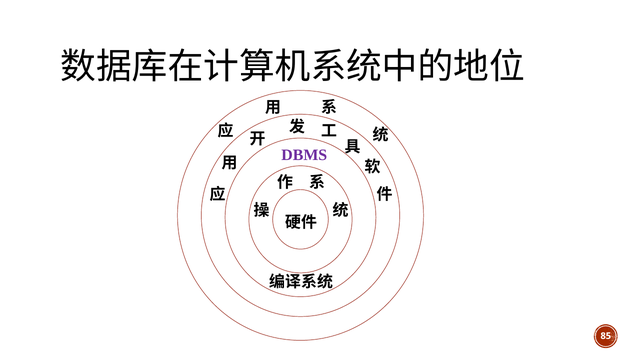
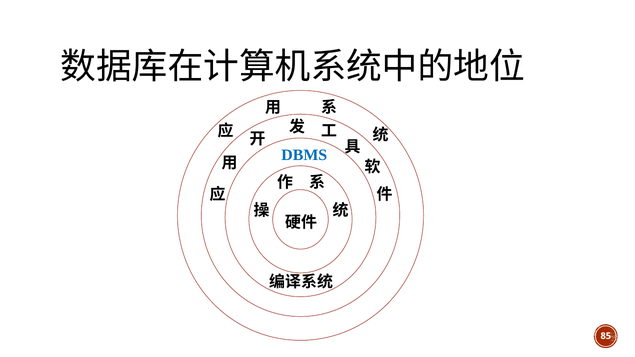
DBMS colour: purple -> blue (304, 155)
